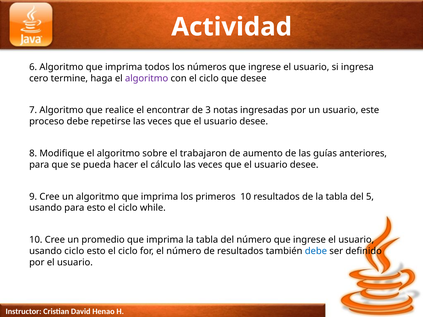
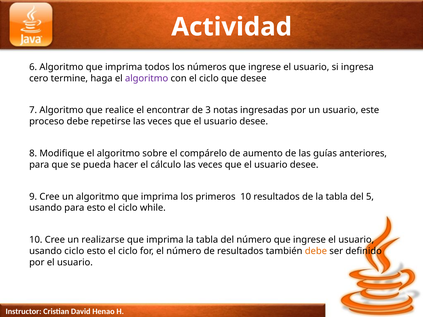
trabajaron: trabajaron -> compárelo (203, 154)
promedio: promedio -> realizarse (103, 240)
debe colour: blue -> orange (316, 251)
